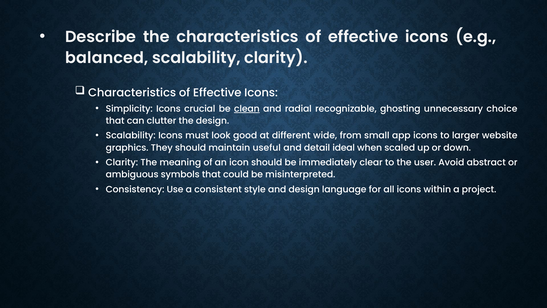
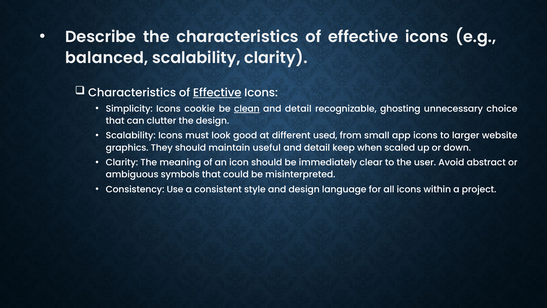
Effective underline: none -> present (217, 93)
crucial: crucial -> cookie (200, 109)
radial: radial -> detail (298, 109)
wide: wide -> used (325, 135)
ideal: ideal -> keep (344, 148)
